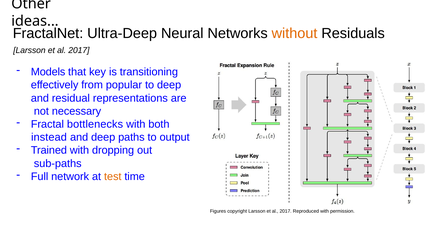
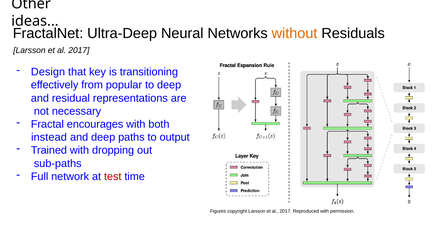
Models: Models -> Design (48, 72)
bottlenecks: bottlenecks -> encourages (95, 124)
test colour: orange -> red (113, 176)
